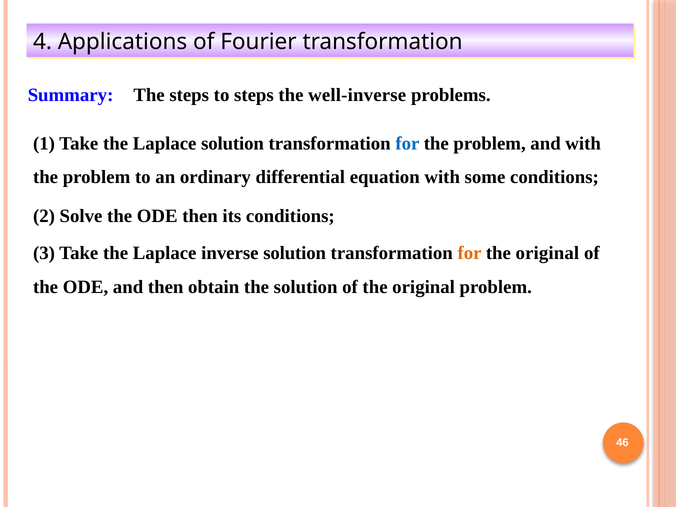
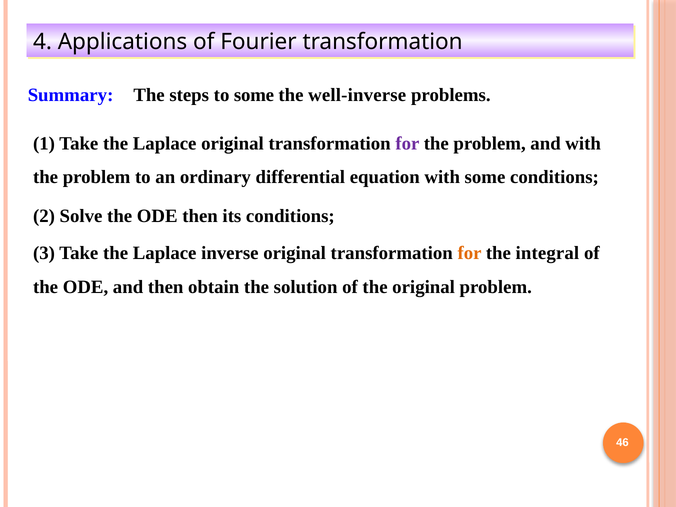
to steps: steps -> some (254, 95)
Laplace solution: solution -> original (232, 143)
for colour: blue -> purple (407, 143)
inverse solution: solution -> original (295, 253)
original: original -> integral (547, 253)
